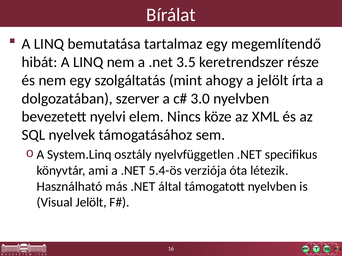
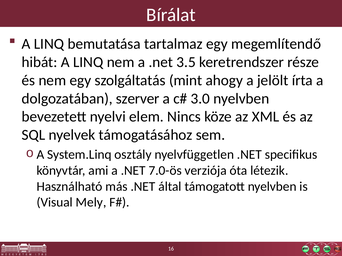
5.4-ös: 5.4-ös -> 7.0-ös (165, 171)
Visual Jelölt: Jelölt -> Mely (91, 203)
